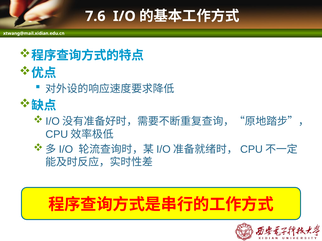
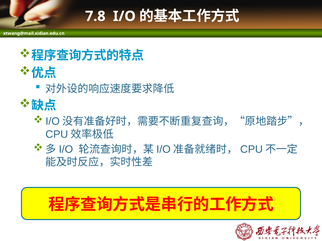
7.6: 7.6 -> 7.8 (95, 16)
